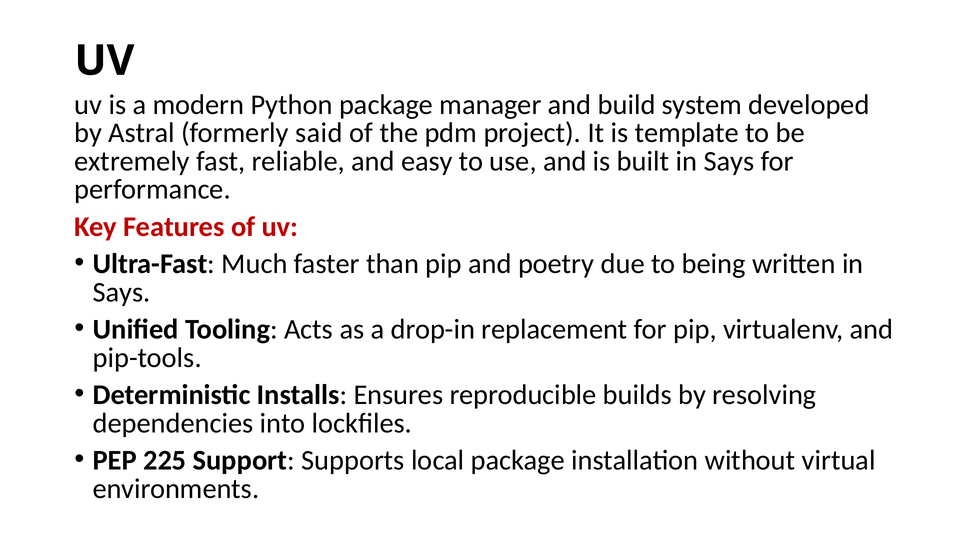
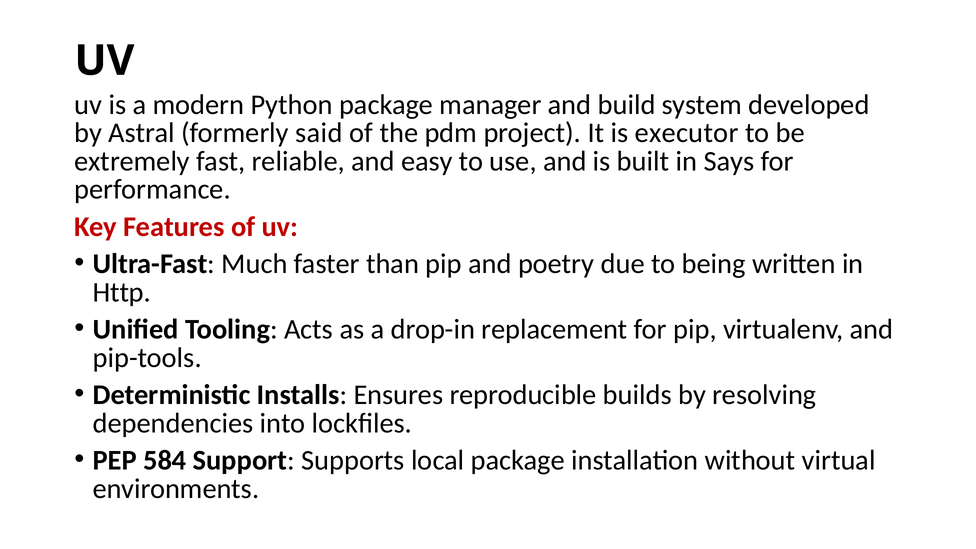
template: template -> executor (687, 133)
Says: Says -> Http (122, 292)
225: 225 -> 584 (165, 461)
